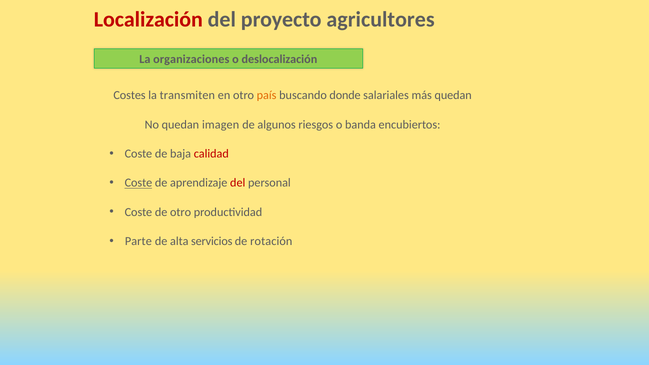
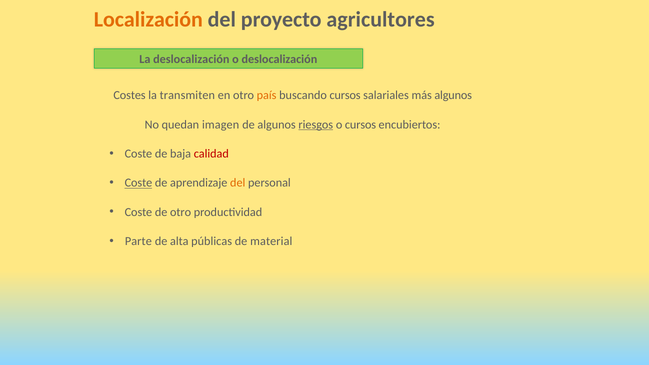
Localización colour: red -> orange (148, 19)
La organizaciones: organizaciones -> deslocalización (191, 59)
buscando donde: donde -> cursos (345, 95)
más quedan: quedan -> algunos (453, 95)
riesgos underline: none -> present (316, 125)
o banda: banda -> cursos (361, 125)
del colour: red -> orange (238, 183)
servicios: servicios -> públicas (212, 241)
rotación: rotación -> material (271, 241)
